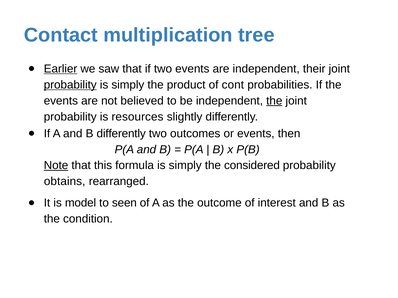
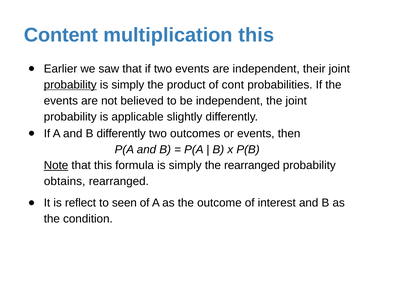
Contact: Contact -> Content (61, 35)
multiplication tree: tree -> this (256, 35)
Earlier underline: present -> none (61, 69)
the underline: present -> none (274, 101)
resources: resources -> applicable (138, 117)
the considered: considered -> rearranged (252, 166)
model: model -> reflect (81, 203)
